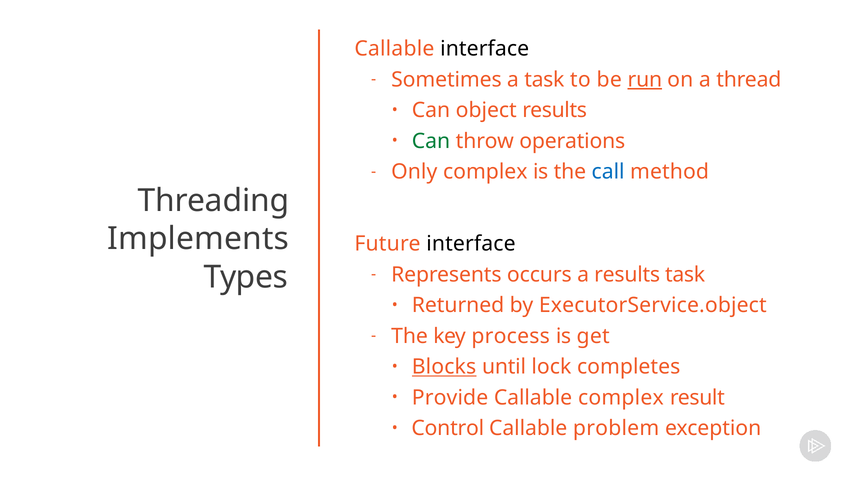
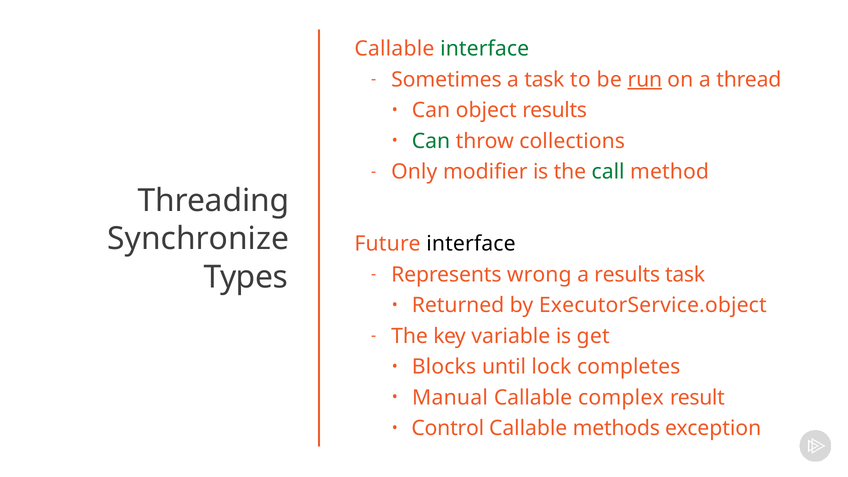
interface colour: black -> green (485, 49)
operations: operations -> collections (572, 141)
Only complex: complex -> modifier (485, 172)
call colour: blue -> green (608, 172)
Implements: Implements -> Synchronize (198, 239)
occurs: occurs -> wrong (539, 275)
process: process -> variable (511, 336)
Blocks underline: present -> none (444, 367)
Provide: Provide -> Manual (450, 398)
problem: problem -> methods (616, 428)
